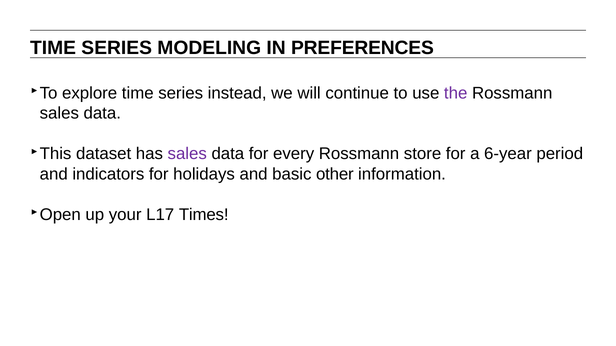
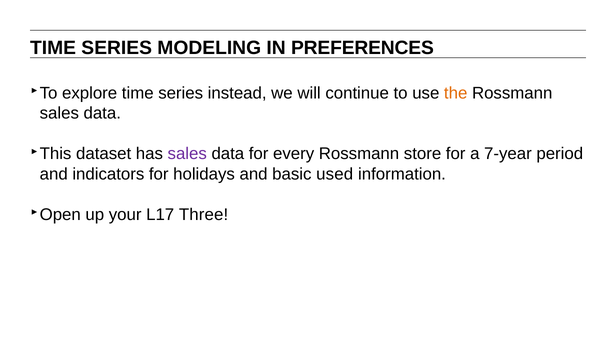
the colour: purple -> orange (456, 93)
6-year: 6-year -> 7-year (508, 154)
other: other -> used (335, 174)
Times: Times -> Three (204, 215)
